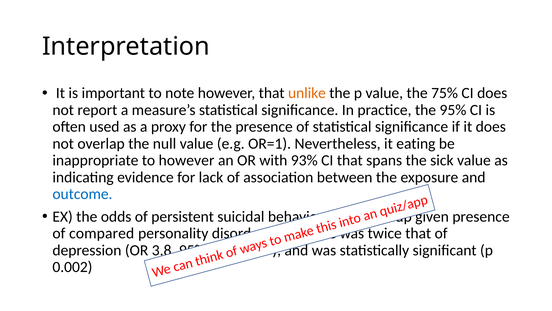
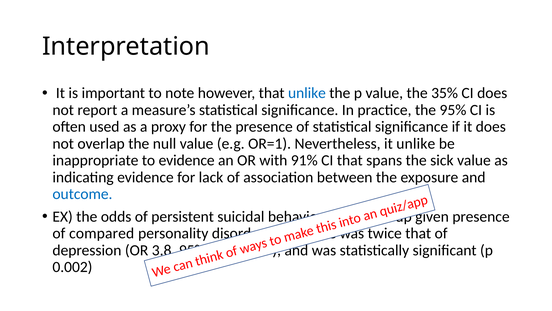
unlike colour: orange -> blue (307, 93)
75%: 75% -> 35% (445, 93)
it eating: eating -> unlike (416, 143)
to however: however -> evidence (187, 160)
93%: 93% -> 91% (304, 160)
